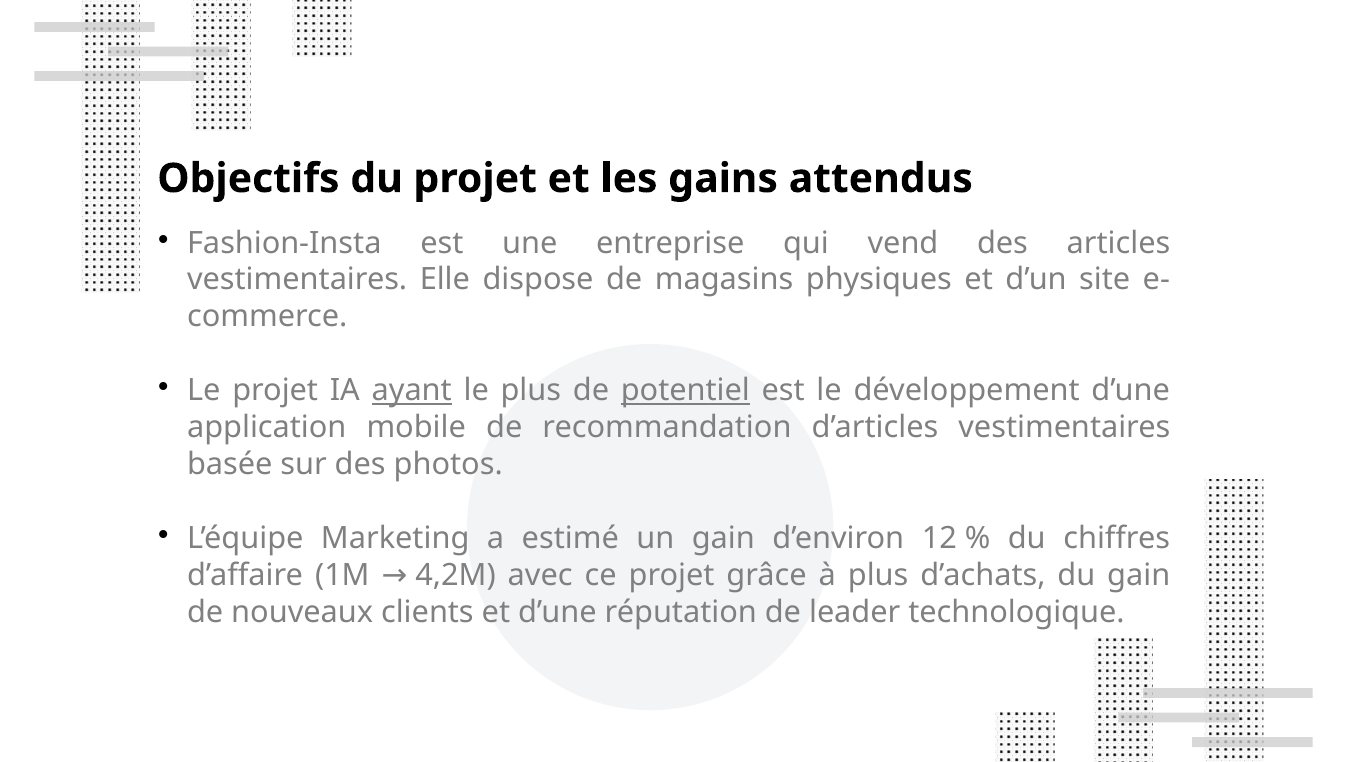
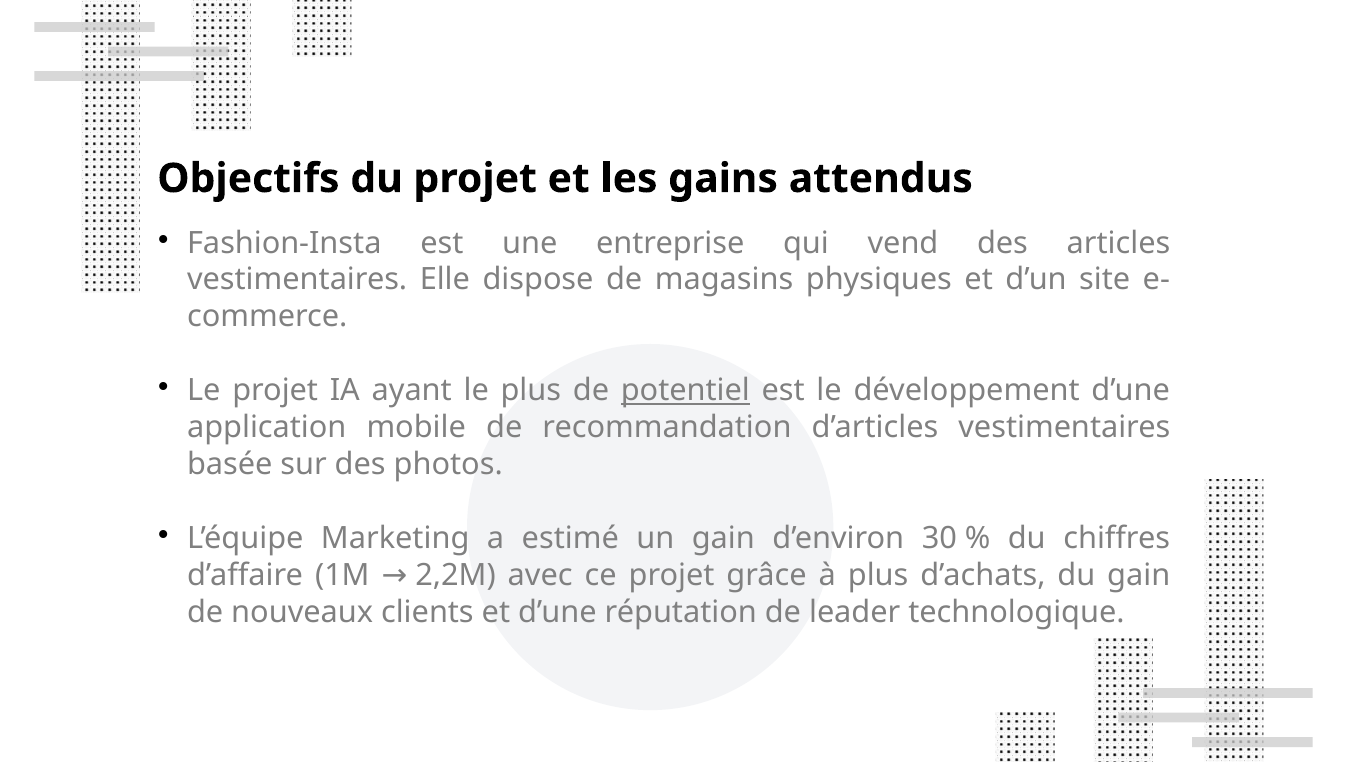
ayant underline: present -> none (412, 391)
12: 12 -> 30 (939, 539)
4,2M: 4,2M -> 2,2M (456, 576)
